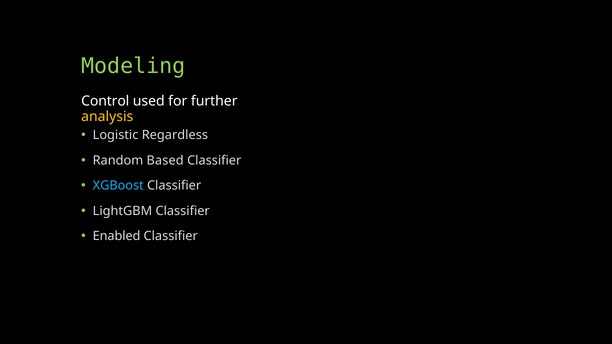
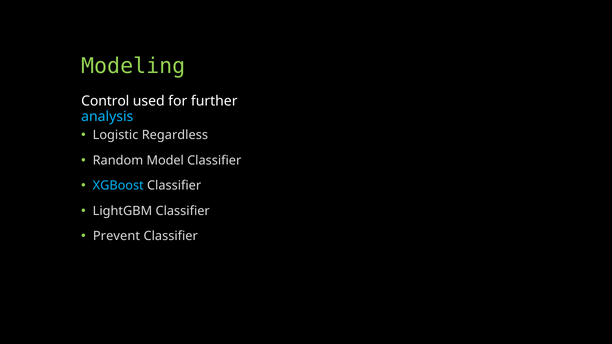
analysis colour: yellow -> light blue (107, 116)
Based: Based -> Model (165, 161)
Enabled: Enabled -> Prevent (116, 236)
